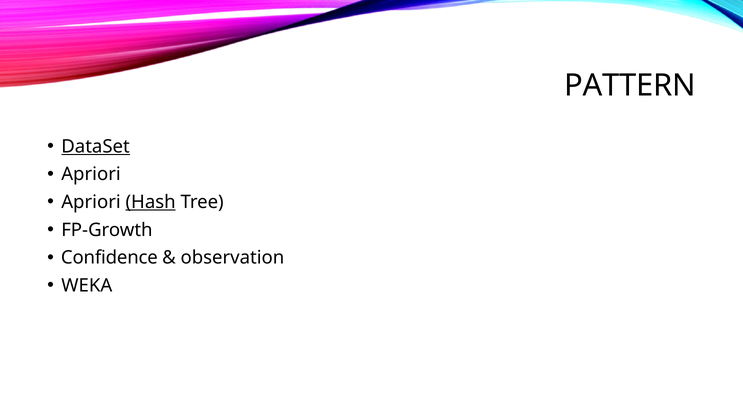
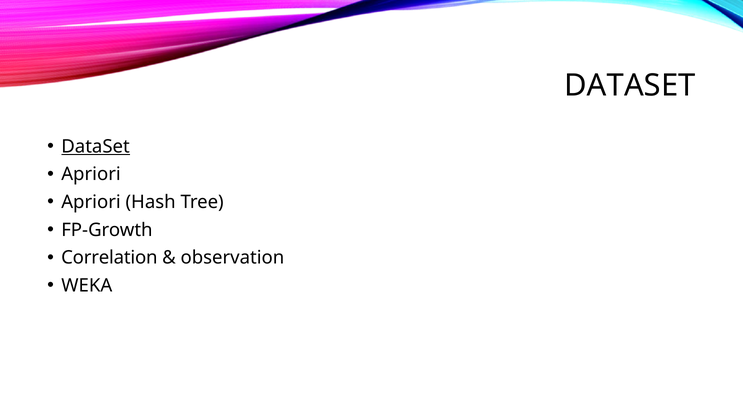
PATTERN: PATTERN -> DATASET (630, 86)
Hash underline: present -> none (151, 202)
Confidence: Confidence -> Correlation (109, 258)
